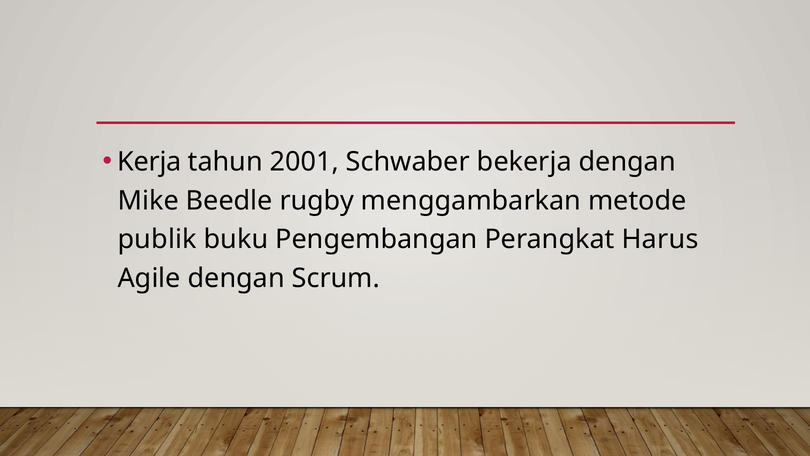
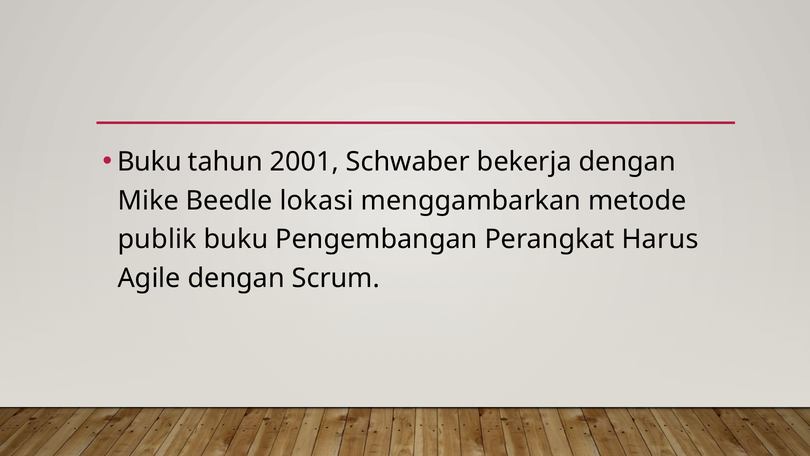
Kerja: Kerja -> Buku (149, 162)
rugby: rugby -> lokasi (317, 200)
